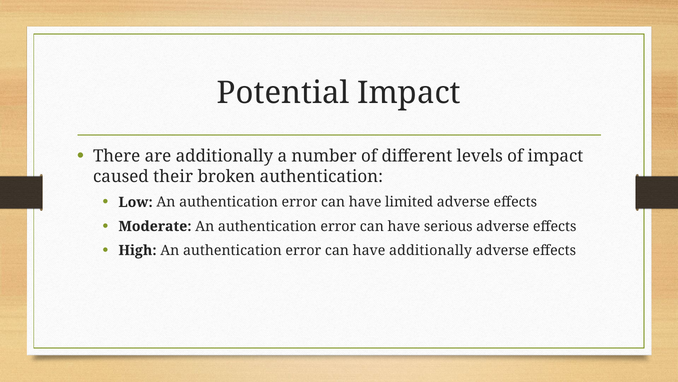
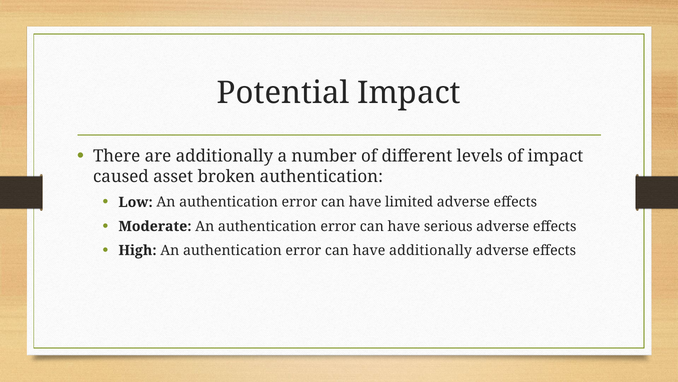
their: their -> asset (173, 176)
